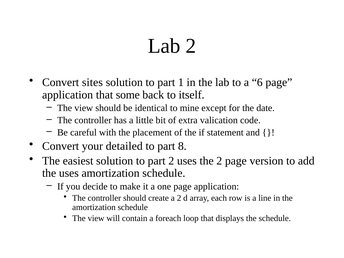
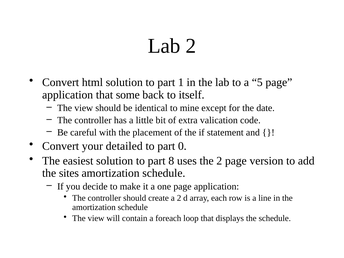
sites: sites -> html (92, 82)
6: 6 -> 5 (257, 82)
8: 8 -> 0 (182, 146)
part 2: 2 -> 8 (171, 161)
the uses: uses -> sites (69, 173)
